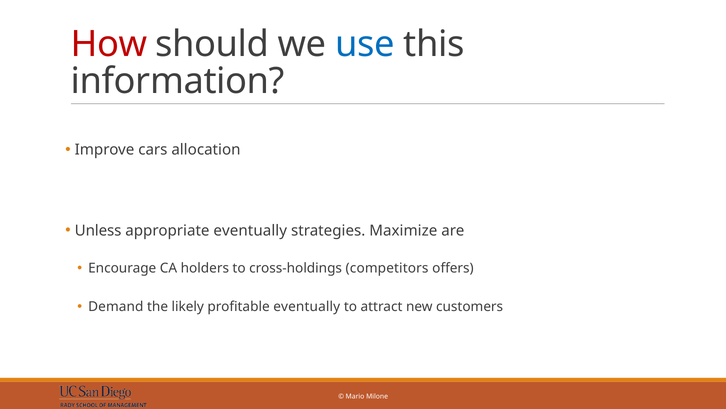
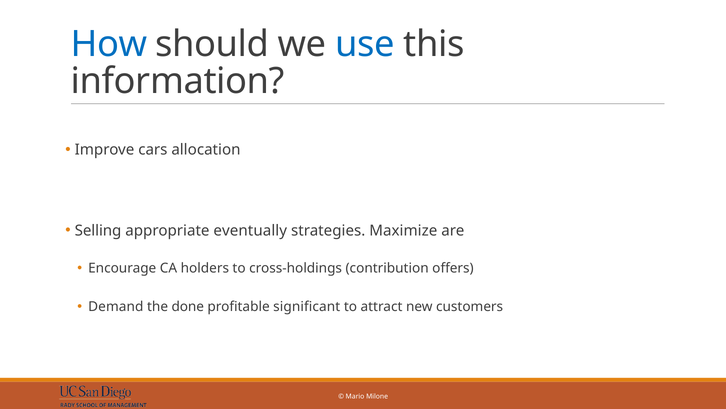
How colour: red -> blue (109, 44)
Unless: Unless -> Selling (98, 230)
competitors: competitors -> contribution (387, 268)
likely: likely -> done (188, 307)
profitable eventually: eventually -> significant (307, 307)
